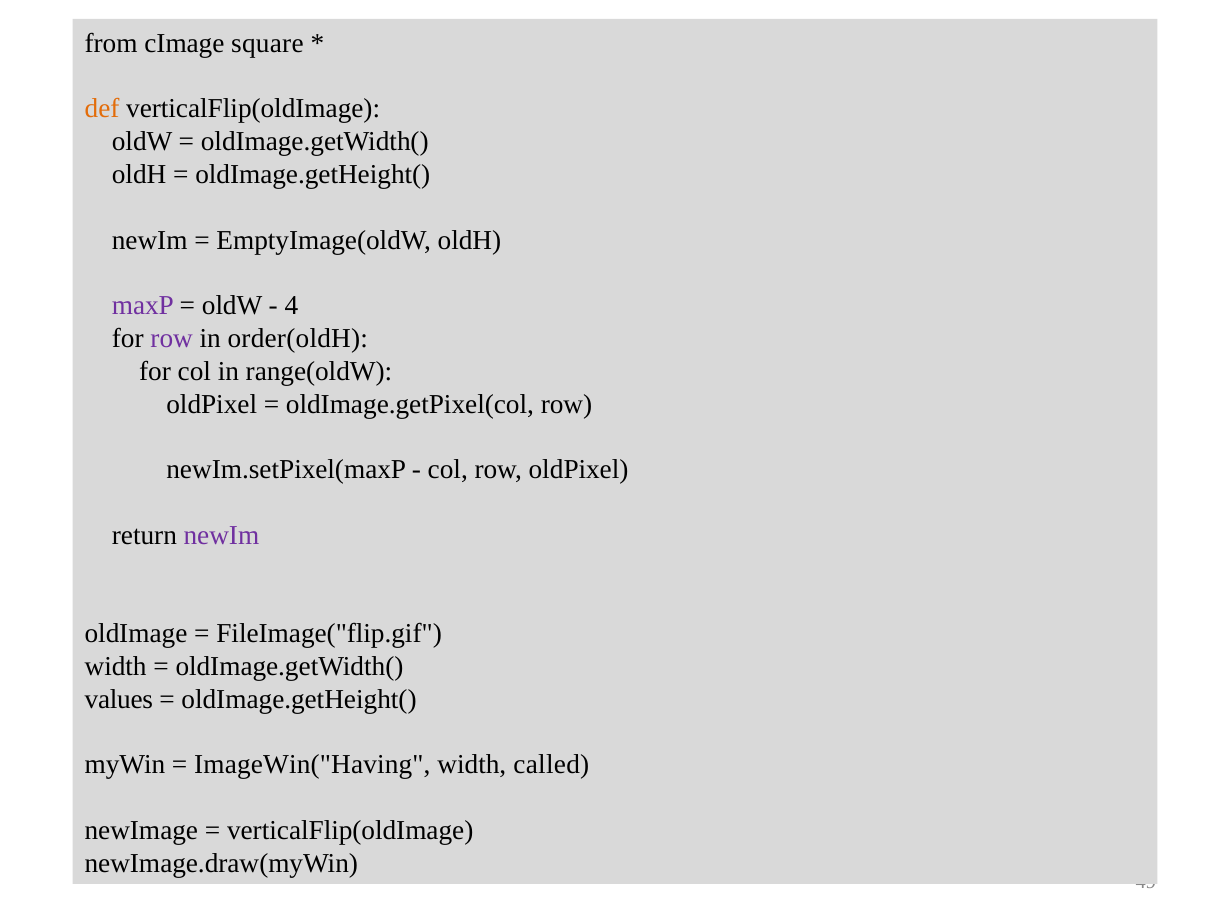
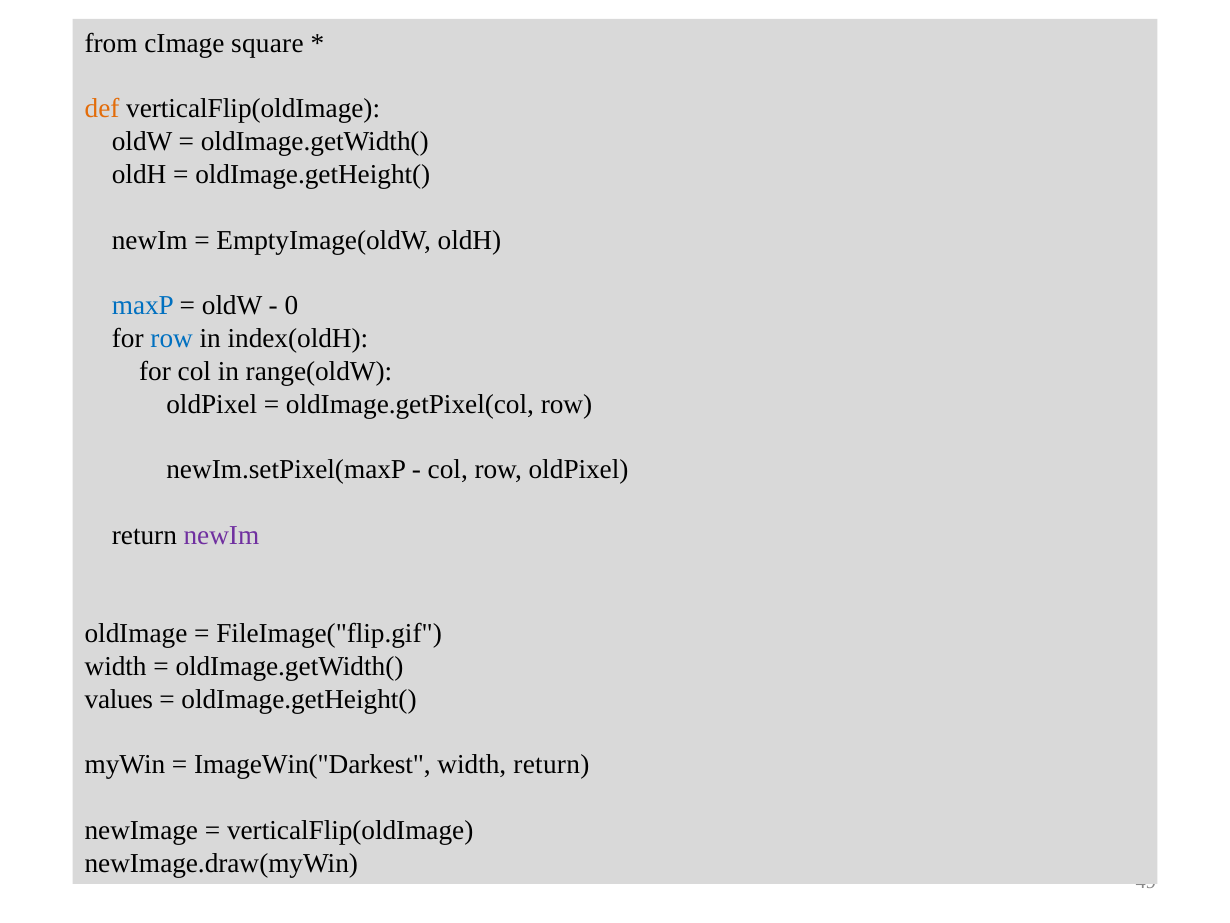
maxP colour: purple -> blue (143, 306)
4: 4 -> 0 (291, 306)
row colour: purple -> blue (172, 338)
order(oldH: order(oldH -> index(oldH (298, 338)
ImageWin("Having: ImageWin("Having -> ImageWin("Darkest (313, 765)
width called: called -> return (551, 765)
